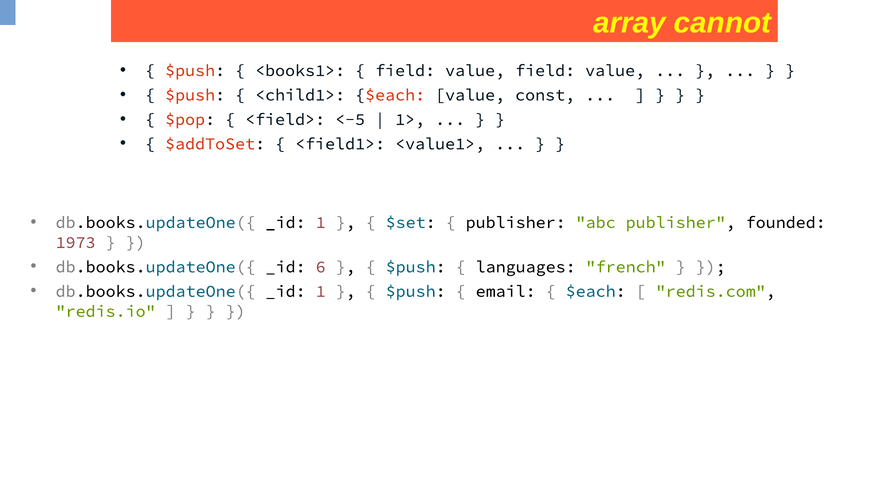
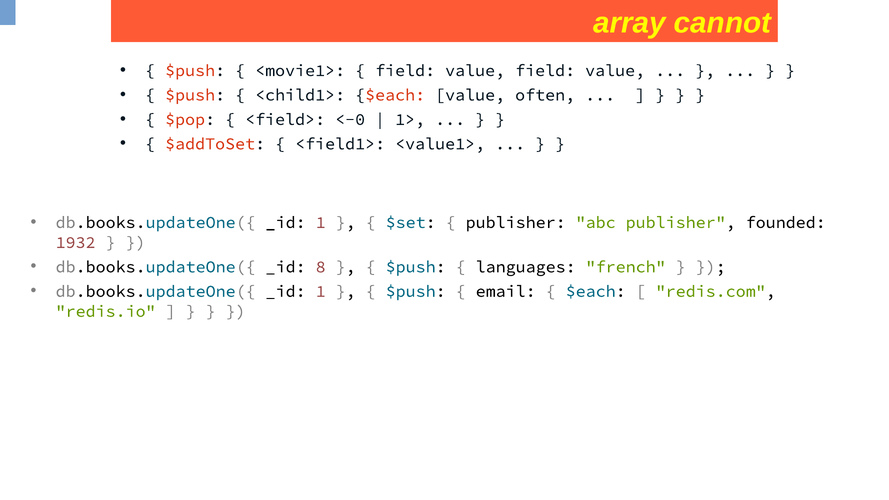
<books1>: <books1> -> <movie1> (300, 71)
const: const -> often (545, 95)
<-5: <-5 -> <-0 (350, 119)
1973: 1973 -> 1932 (76, 242)
6: 6 -> 8 (321, 267)
